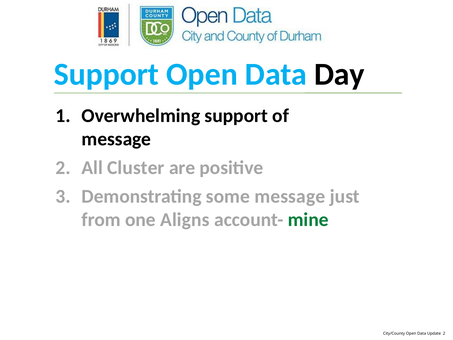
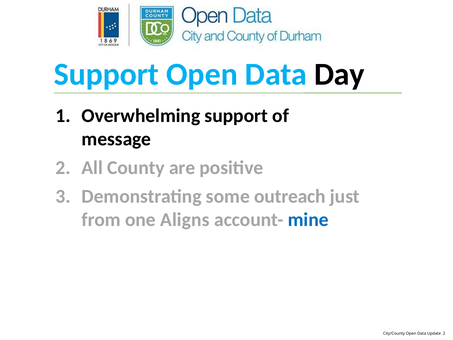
Cluster: Cluster -> County (136, 168)
some message: message -> outreach (290, 196)
mine colour: green -> blue (308, 220)
